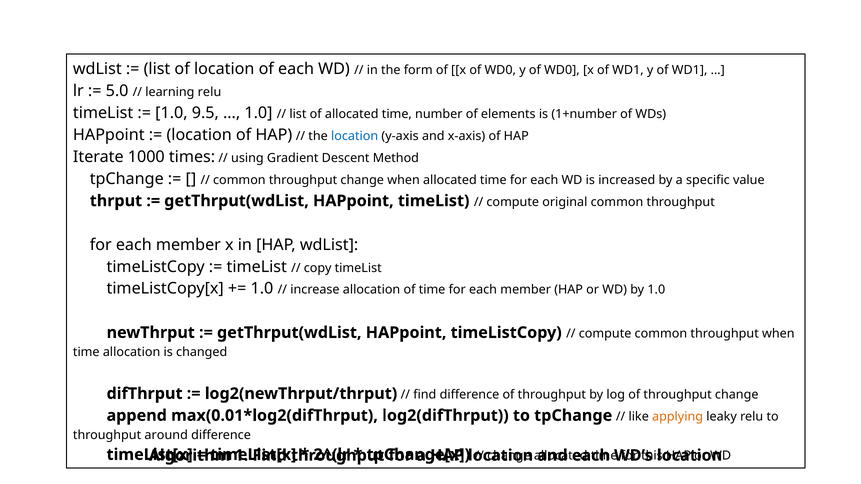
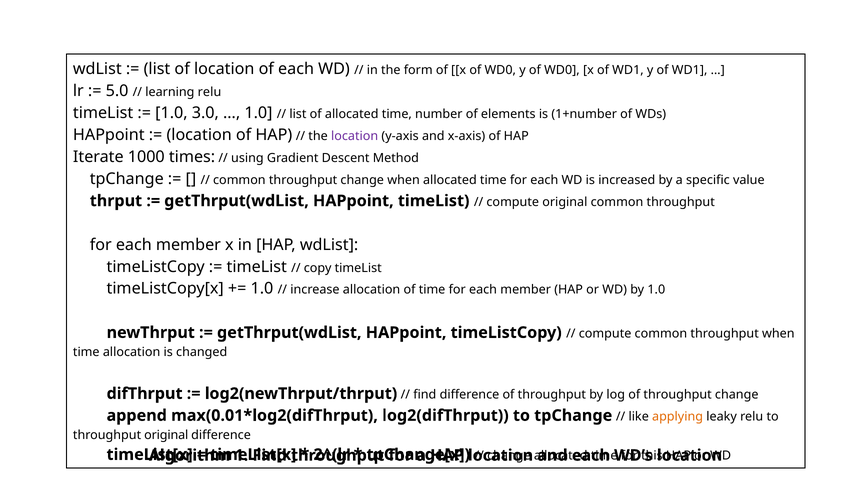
9.5: 9.5 -> 3.0 (205, 113)
location colour: blue -> purple (355, 136)
throughput around: around -> original (166, 435)
